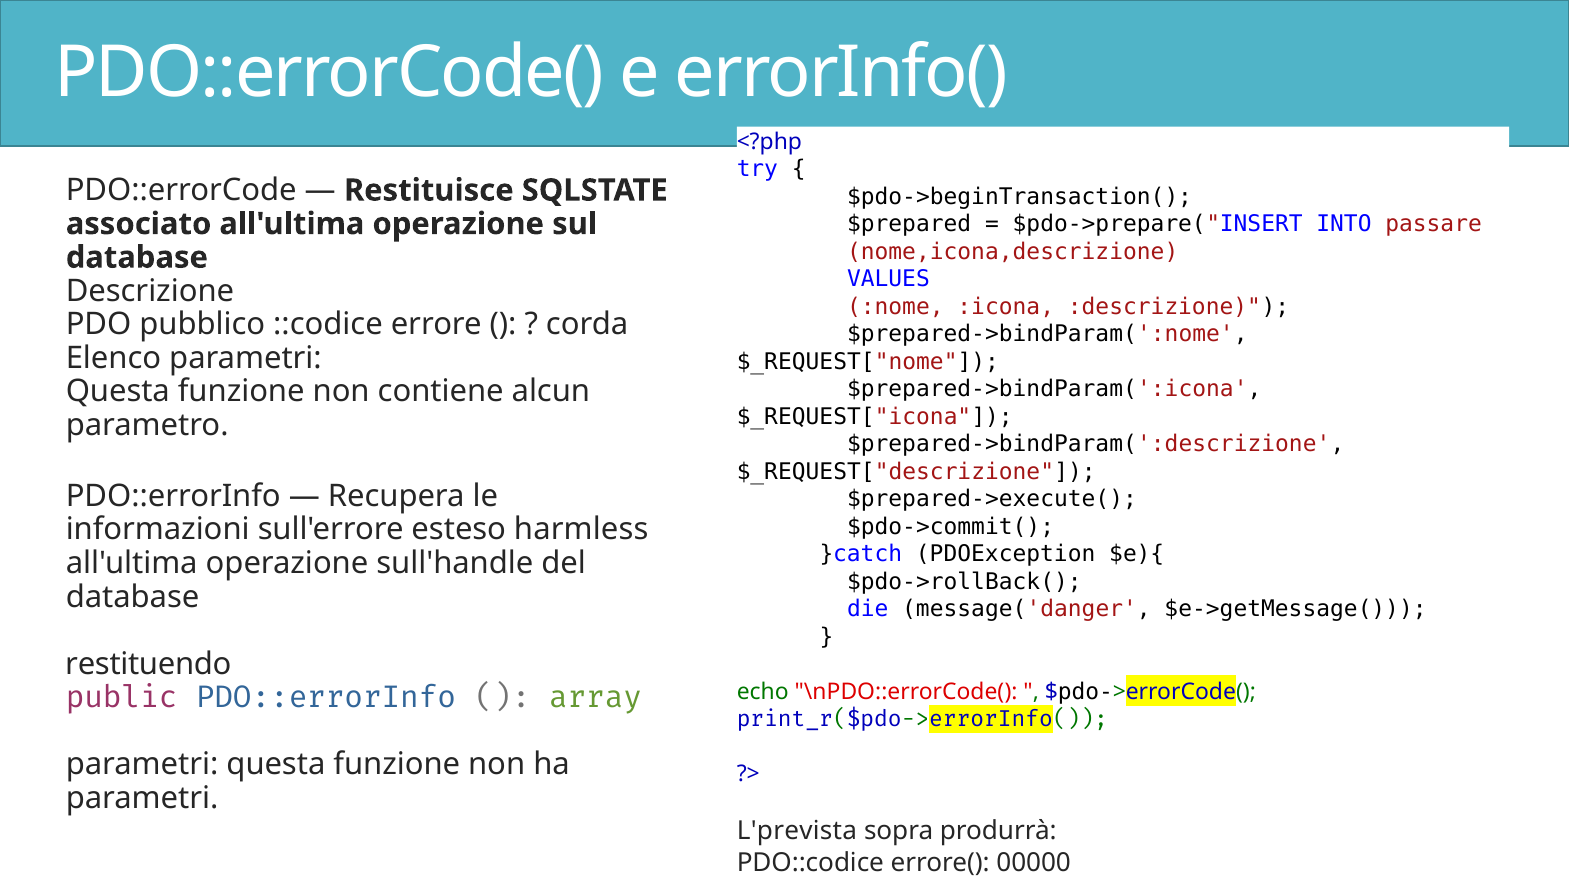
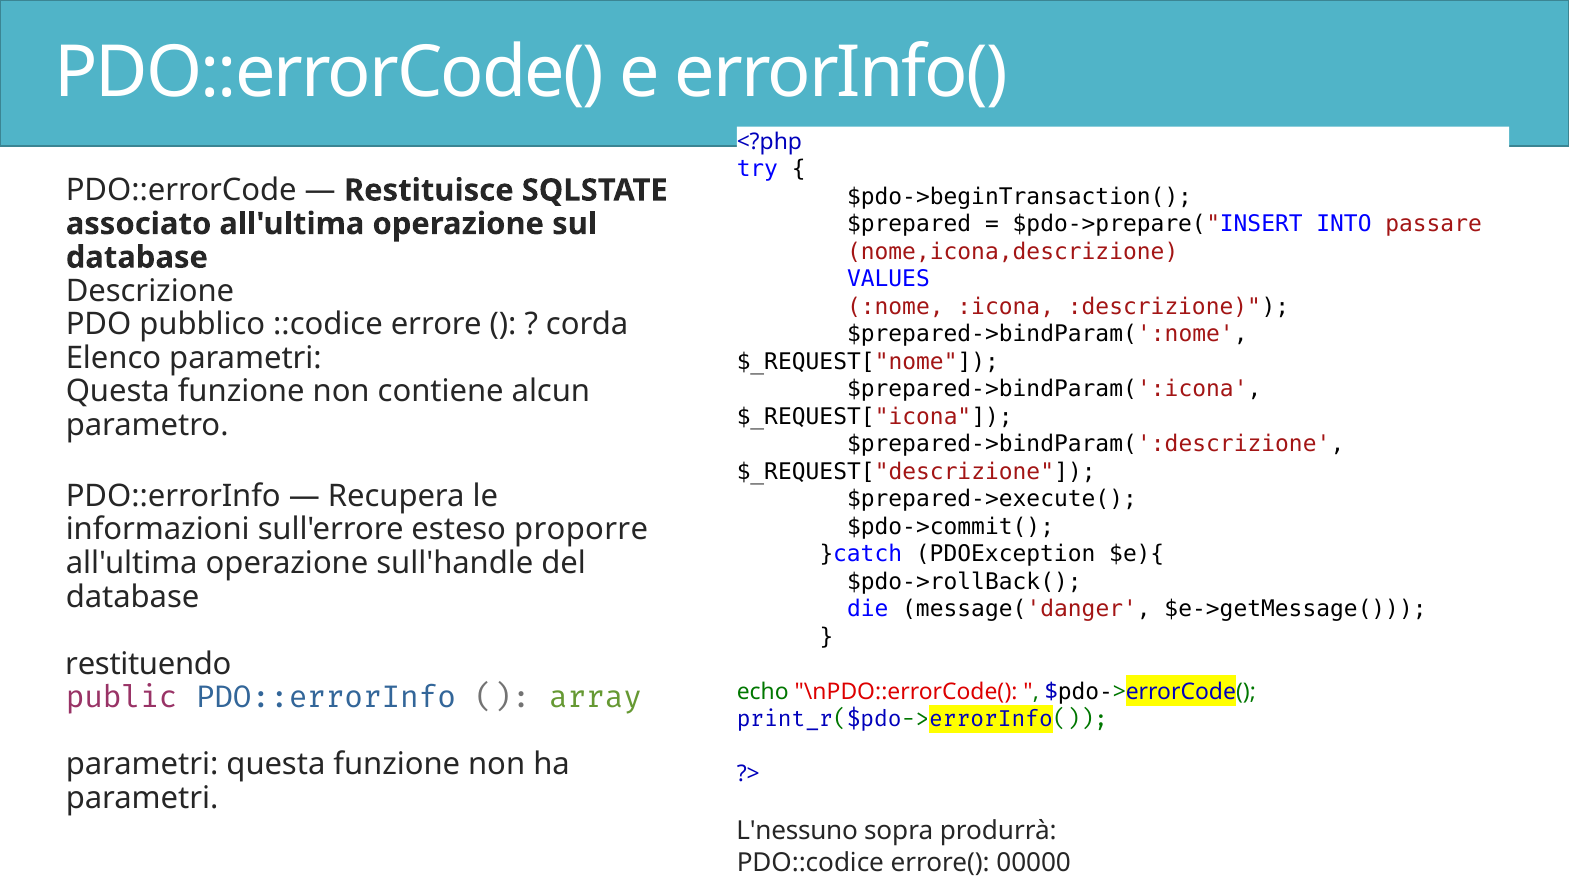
harmless: harmless -> proporre (581, 529)
L'prevista: L'prevista -> L'nessuno (797, 831)
